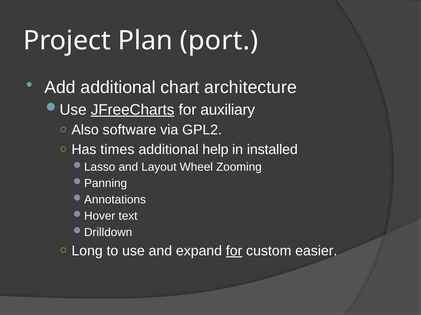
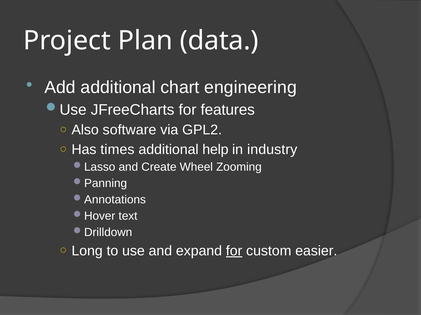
port: port -> data (219, 41)
architecture: architecture -> engineering (251, 87)
JFreeCharts underline: present -> none (133, 110)
auxiliary: auxiliary -> features (228, 110)
installed: installed -> industry (272, 150)
Layout: Layout -> Create (159, 168)
